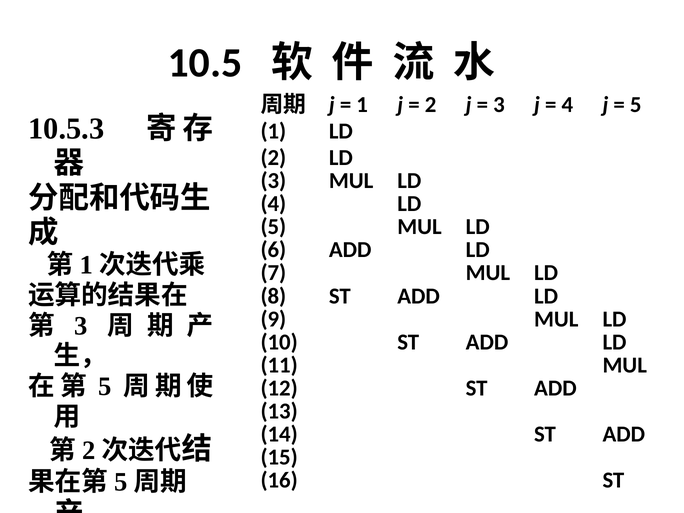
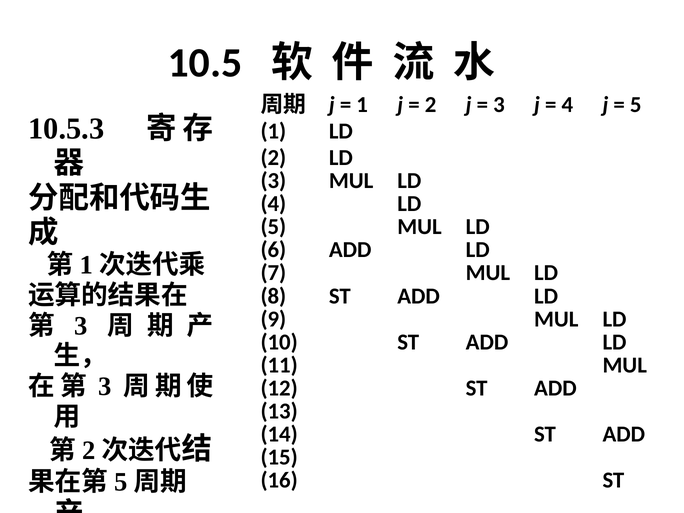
5: 5 -> 3 (105, 386)
